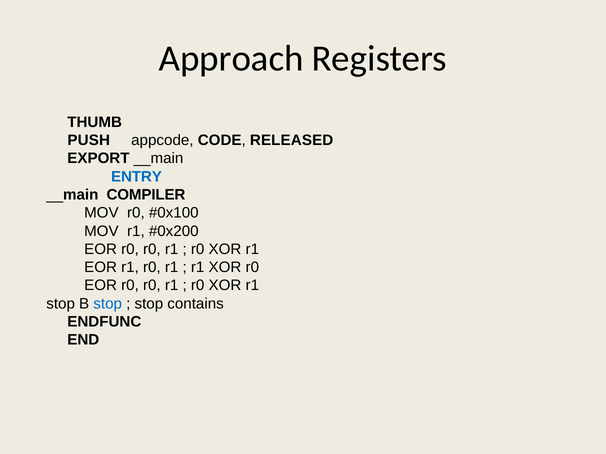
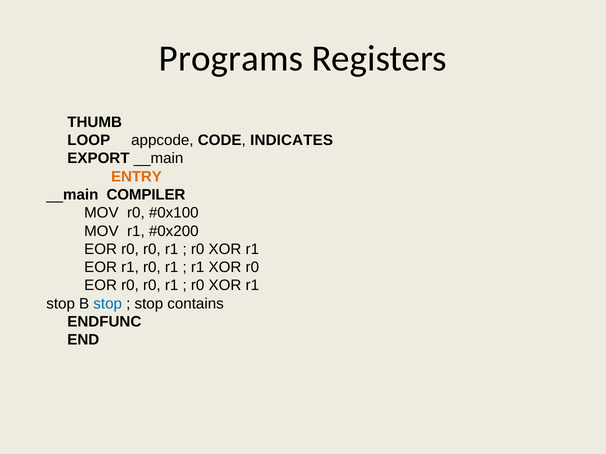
Approach: Approach -> Programs (231, 59)
PUSH: PUSH -> LOOP (89, 140)
RELEASED: RELEASED -> INDICATES (292, 140)
ENTRY colour: blue -> orange (136, 177)
